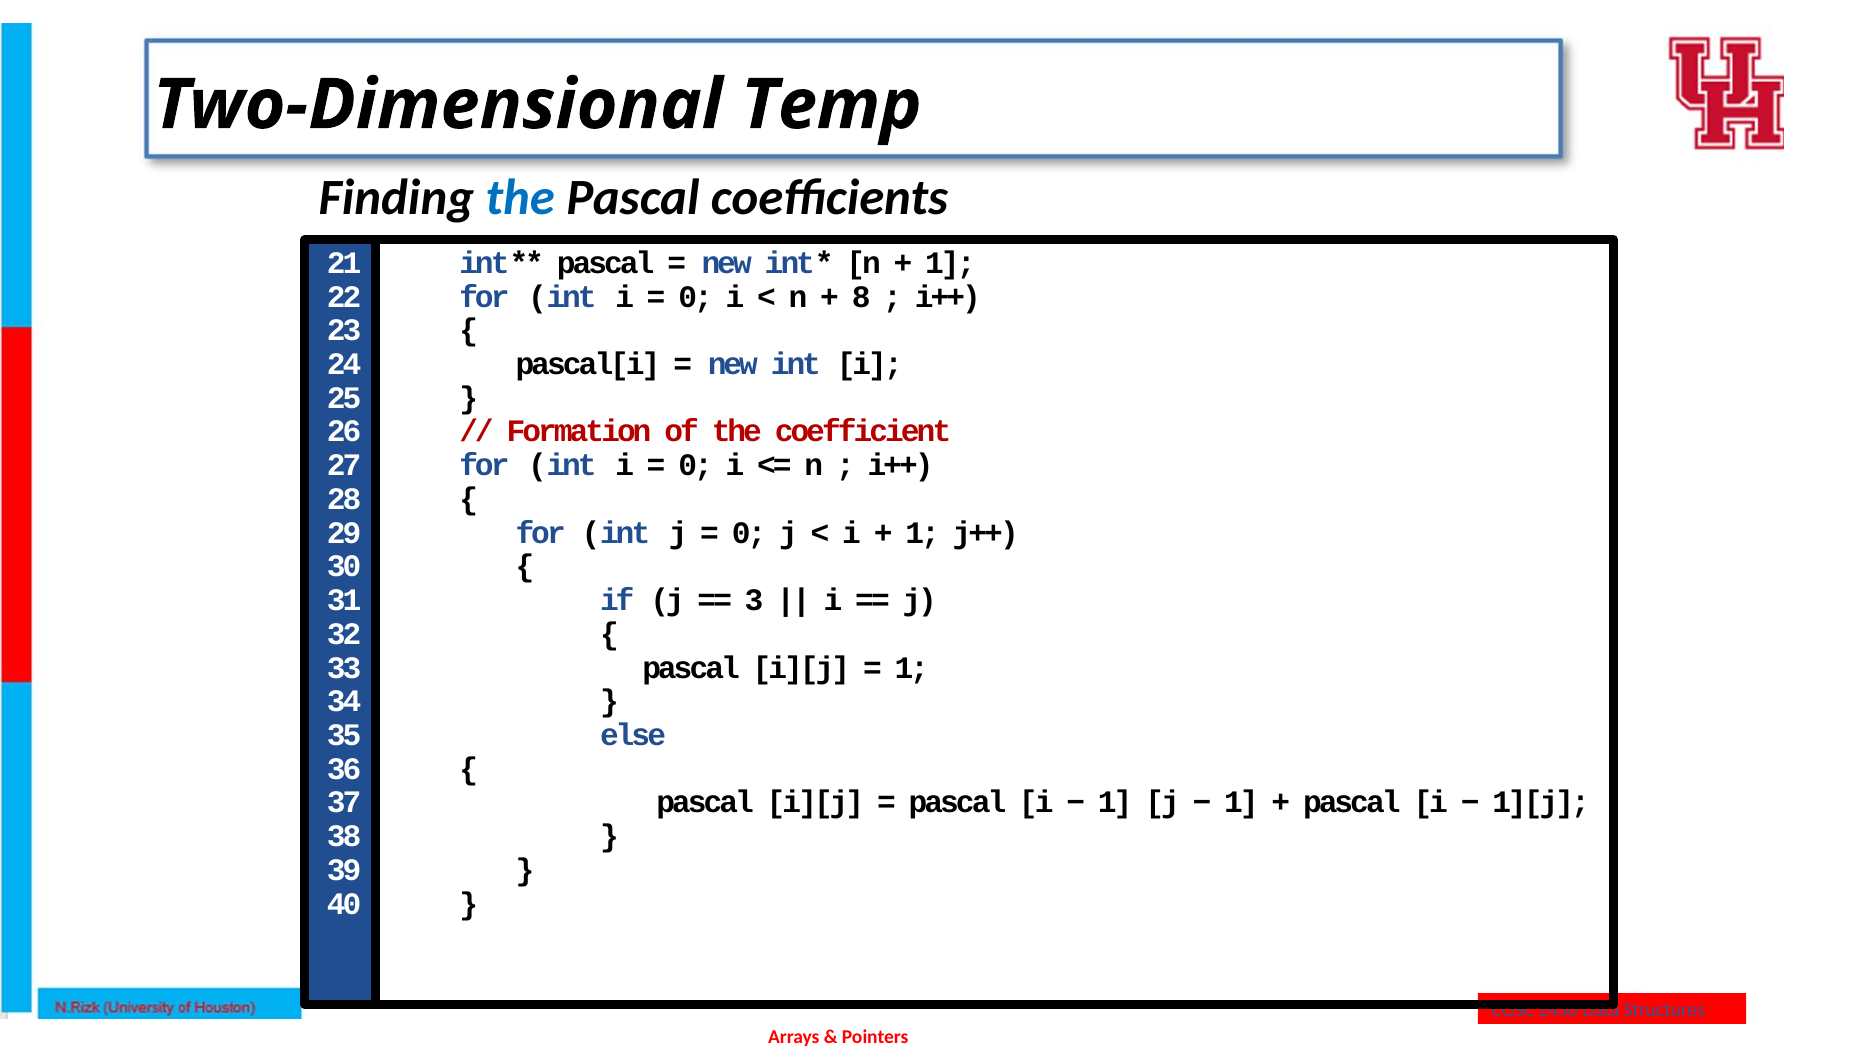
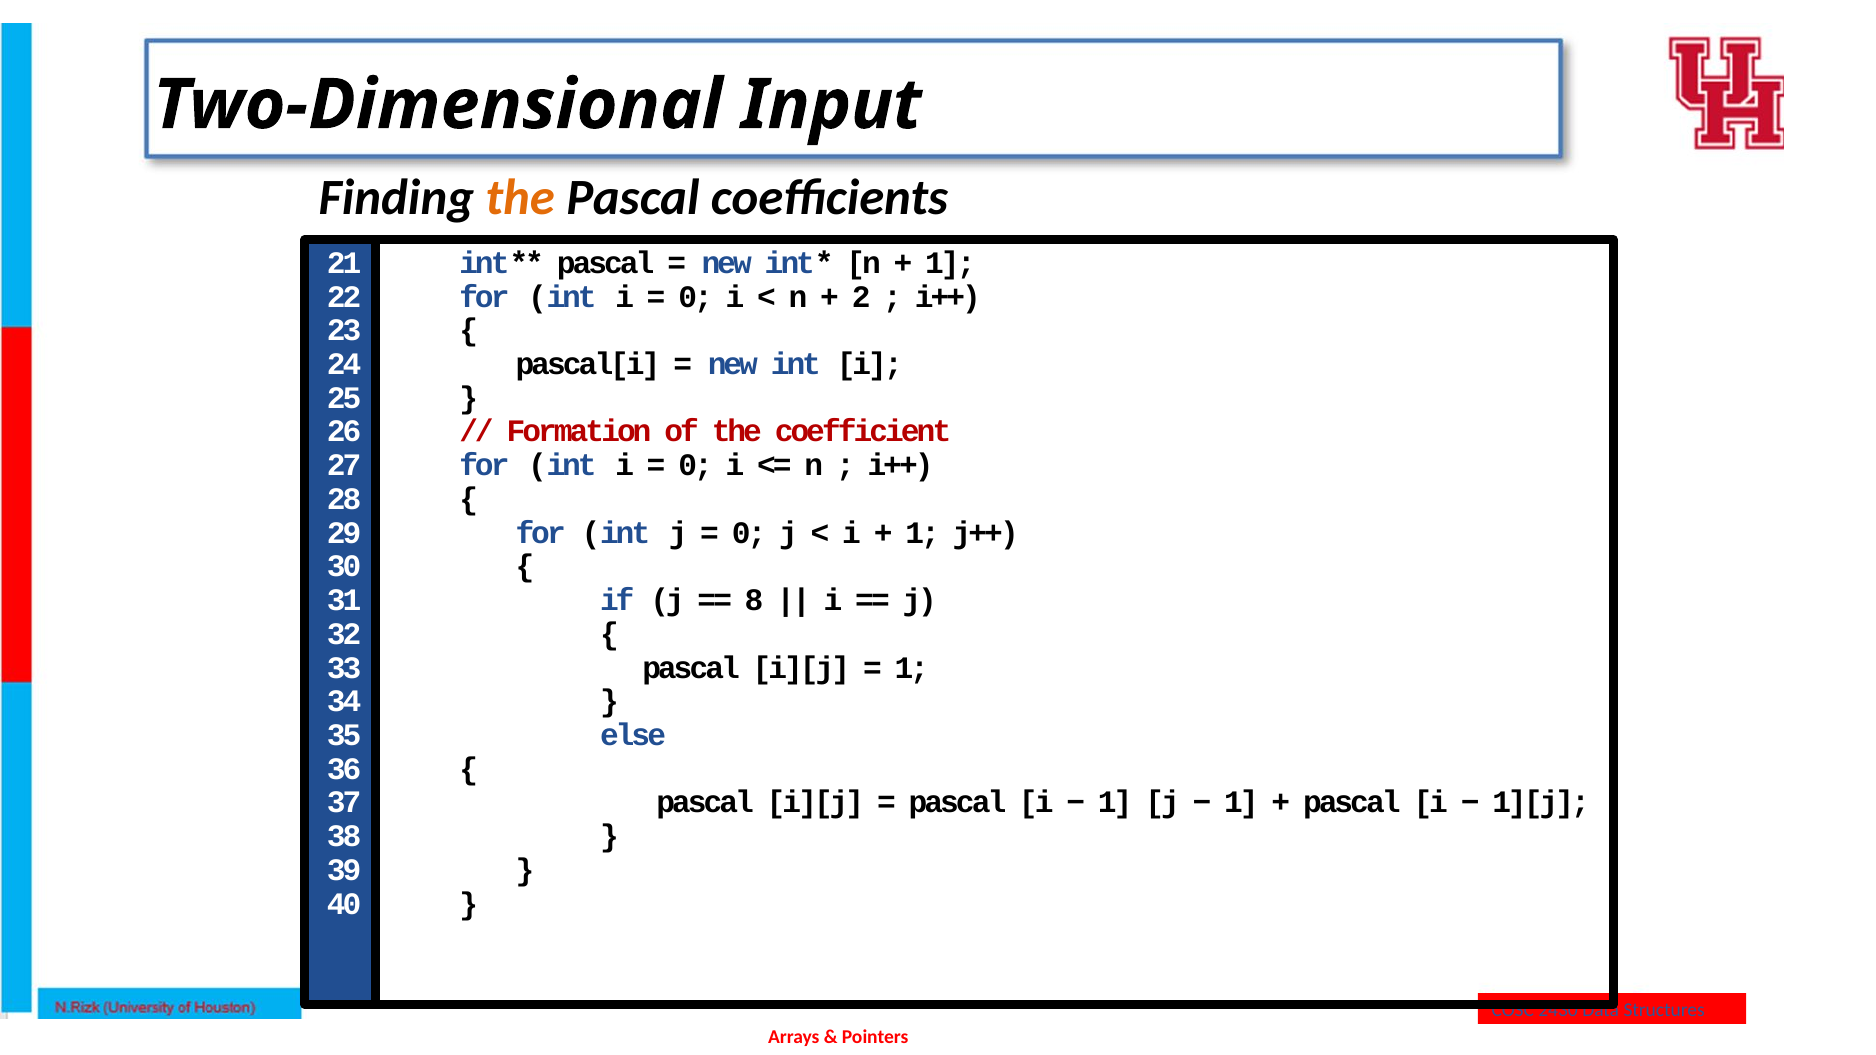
Temp: Temp -> Input (831, 105)
the colour: blue -> orange (520, 198)
8: 8 -> 2 (861, 297)
3: 3 -> 8 (754, 600)
